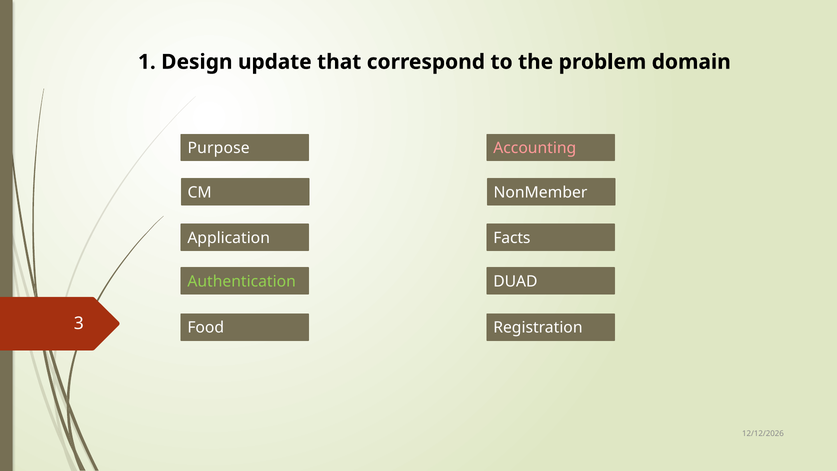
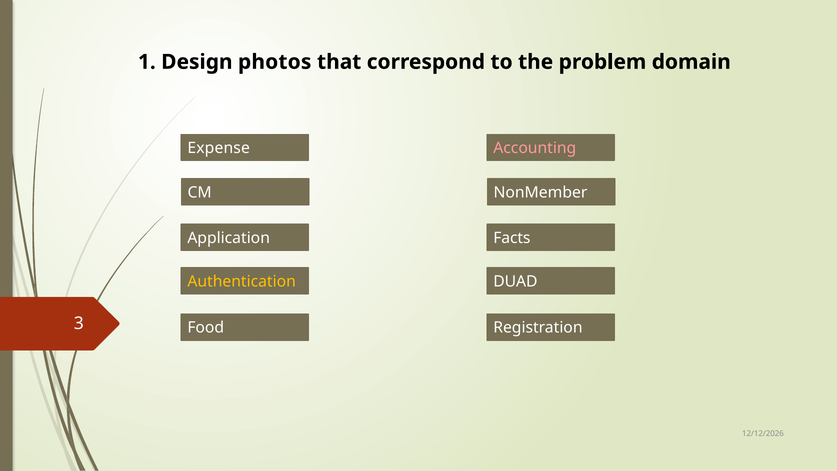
update: update -> photos (275, 62)
Purpose: Purpose -> Expense (219, 148)
Authentication colour: light green -> yellow (242, 281)
